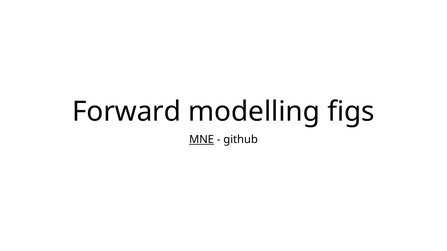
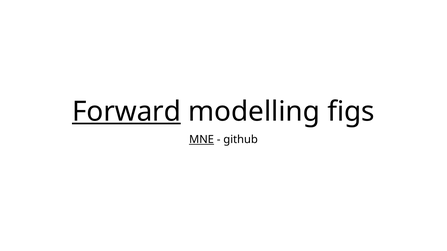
Forward underline: none -> present (127, 112)
